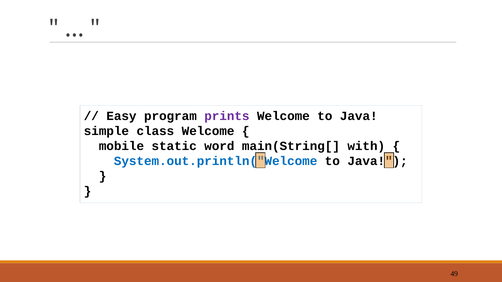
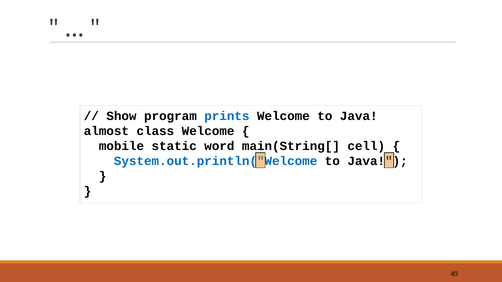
Easy: Easy -> Show (121, 116)
prints colour: purple -> blue (227, 116)
simple: simple -> almost (106, 131)
with: with -> cell (366, 146)
